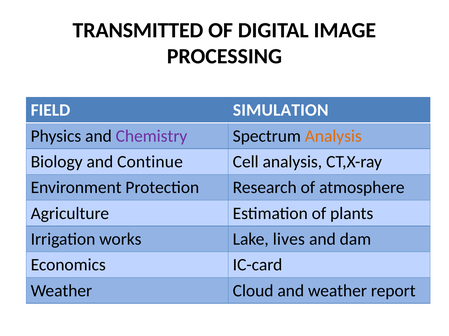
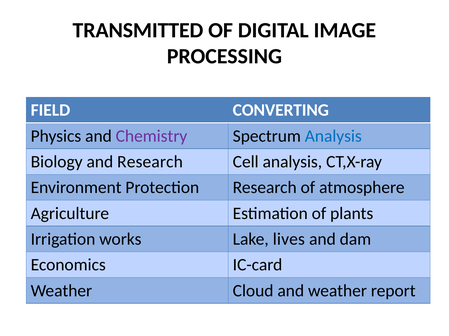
SIMULATION: SIMULATION -> CONVERTING (281, 110)
Analysis colour: orange -> blue (333, 136)
and Continue: Continue -> Research (150, 162)
